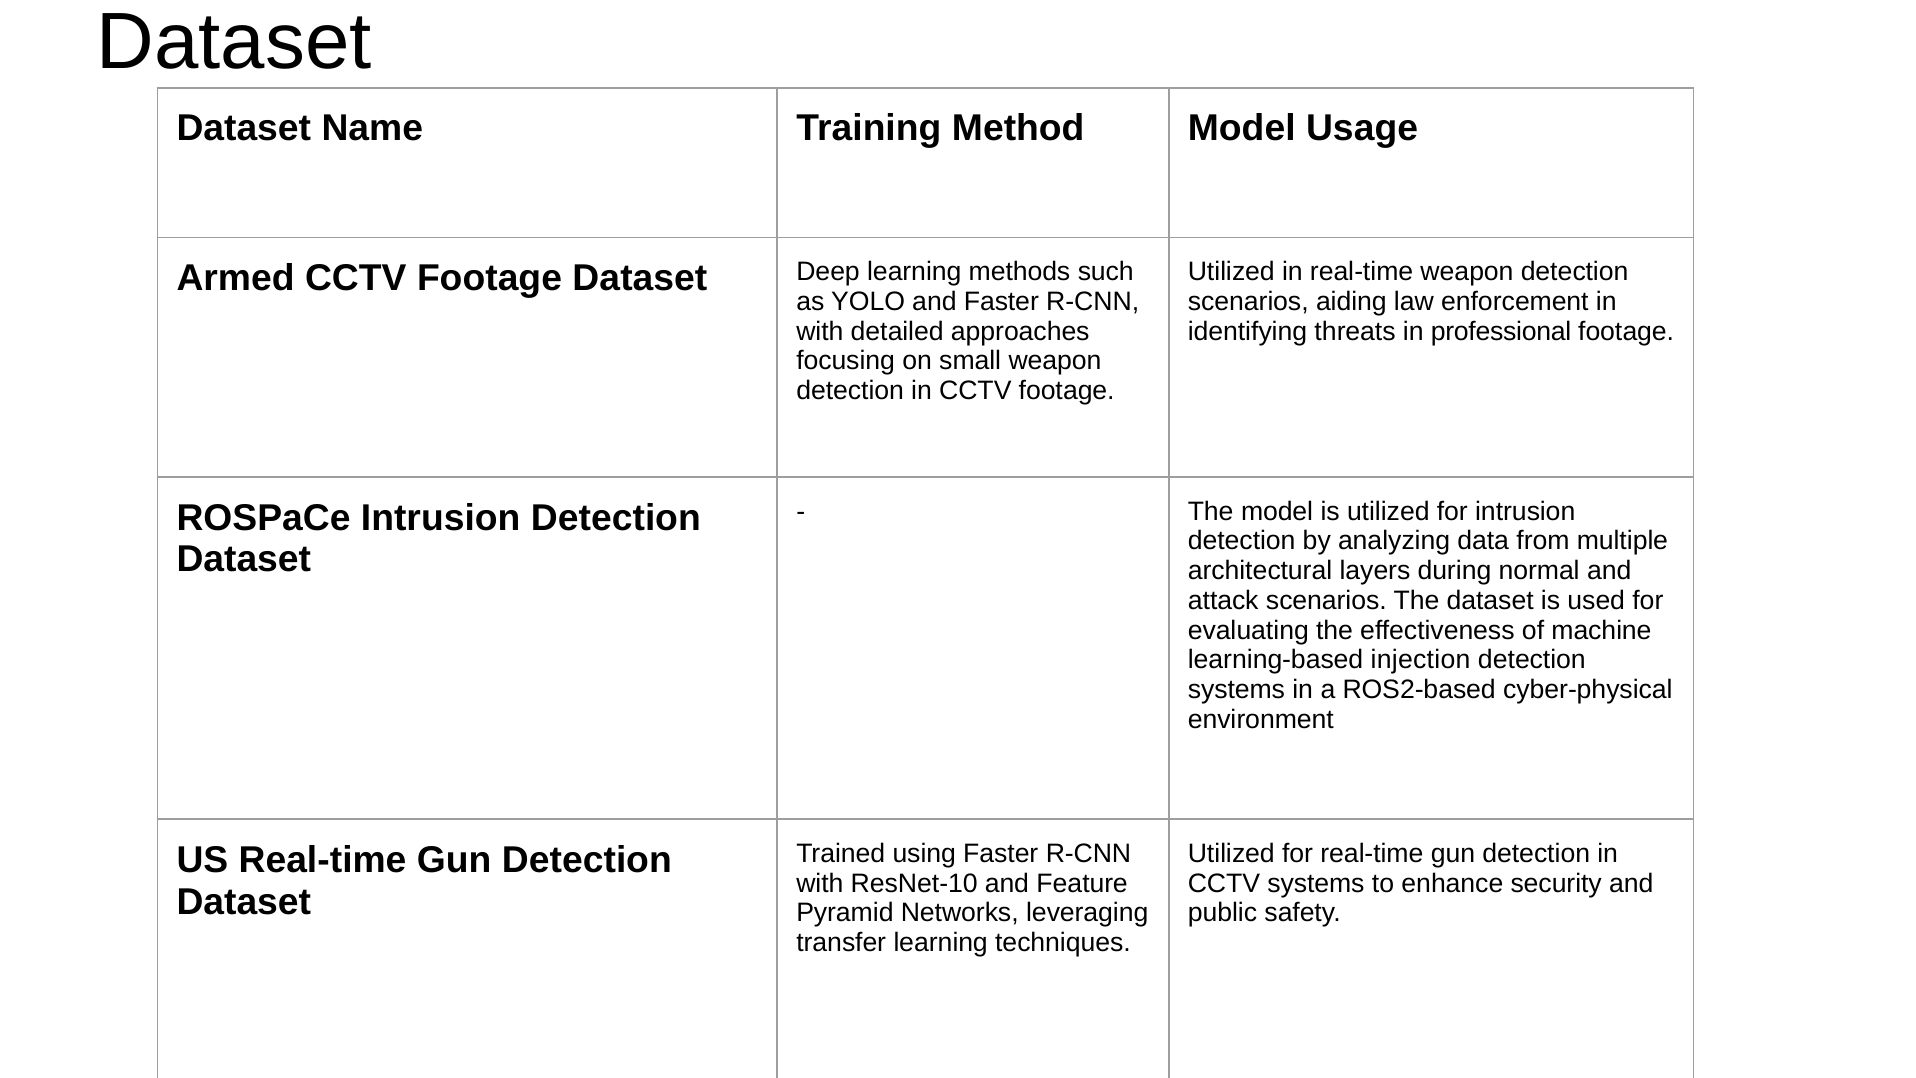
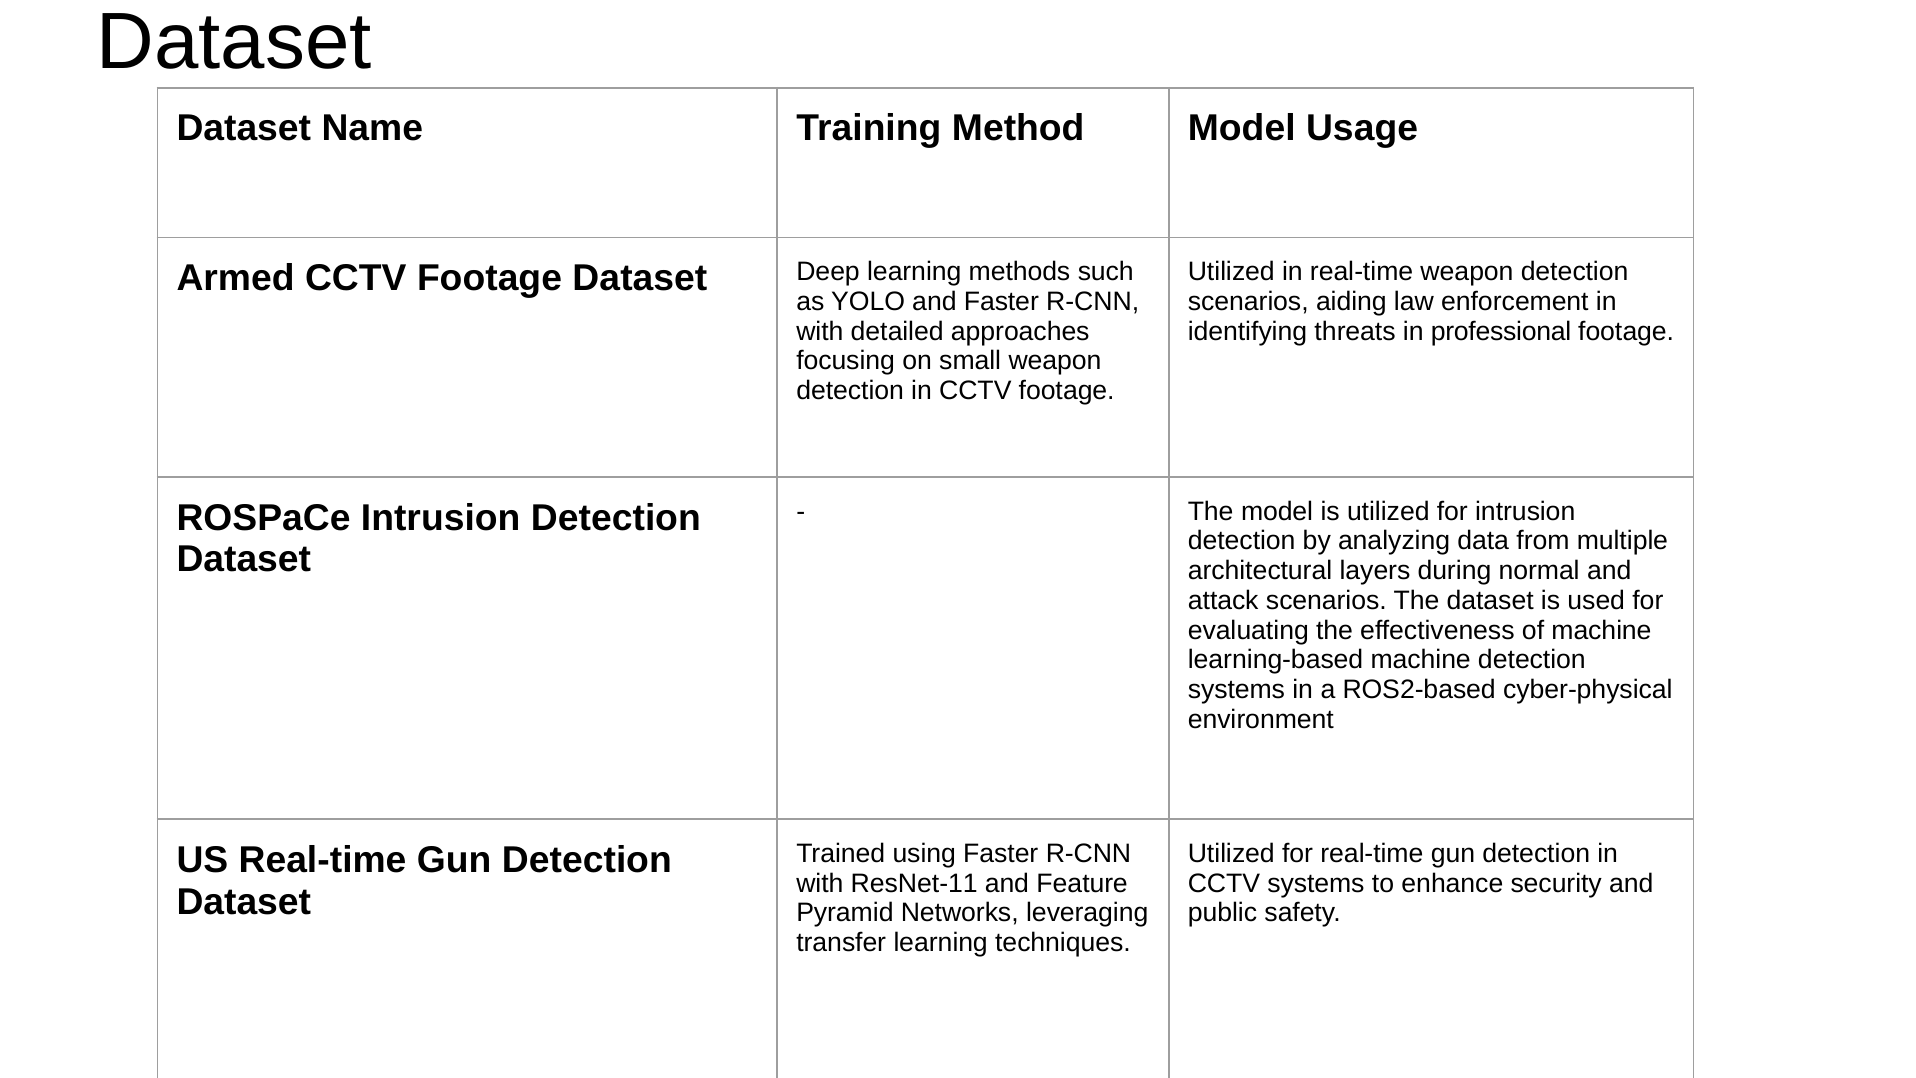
learning-based injection: injection -> machine (1421, 660)
ResNet-10: ResNet-10 -> ResNet-11 (914, 883)
